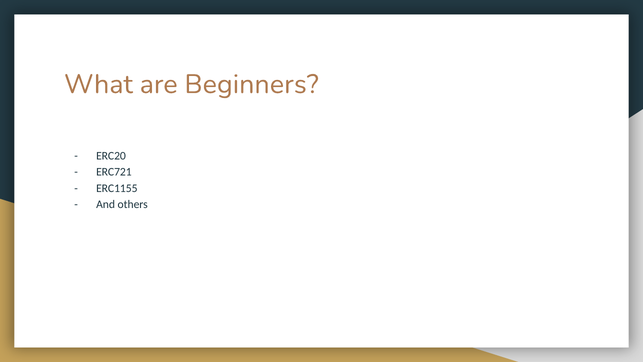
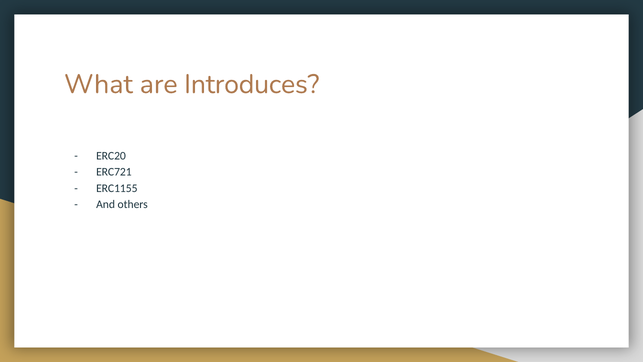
Beginners: Beginners -> Introduces (252, 84)
